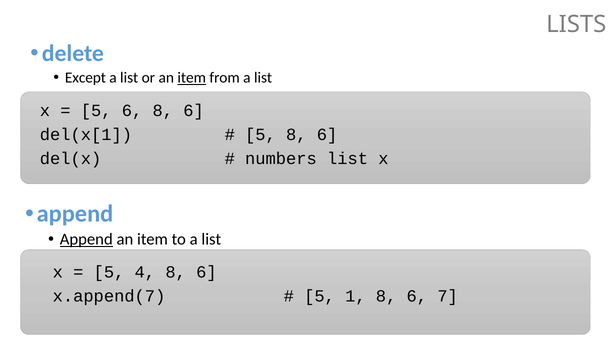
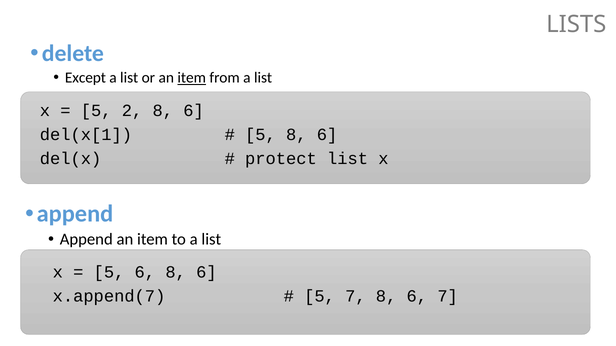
5 6: 6 -> 2 (132, 111)
numbers: numbers -> protect (281, 159)
Append underline: present -> none (86, 240)
5 4: 4 -> 6 (145, 272)
5 1: 1 -> 7 (355, 296)
